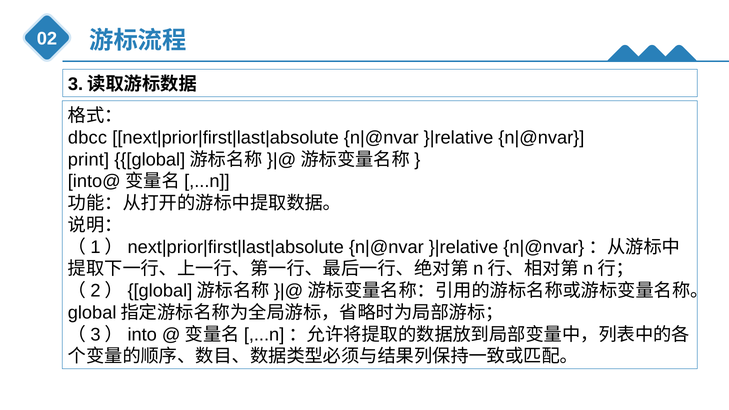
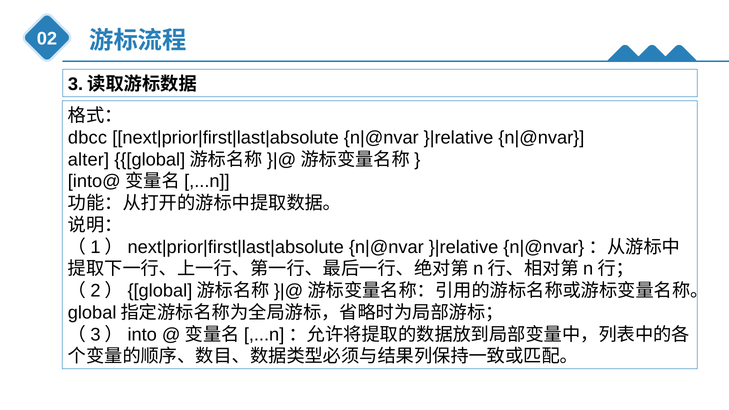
print: print -> alter (88, 160)
